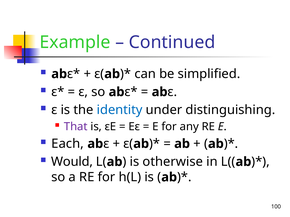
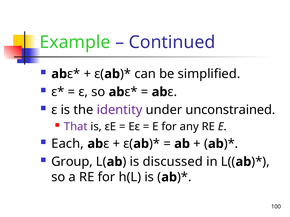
identity colour: blue -> purple (120, 110)
distinguishing: distinguishing -> unconstrained (230, 110)
Would: Would -> Group (72, 162)
otherwise: otherwise -> discussed (173, 162)
